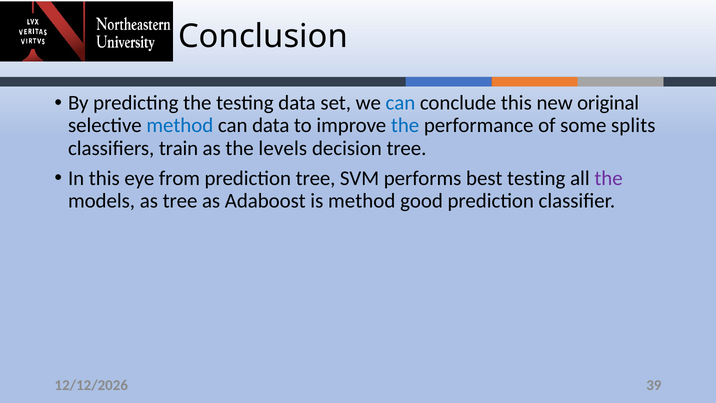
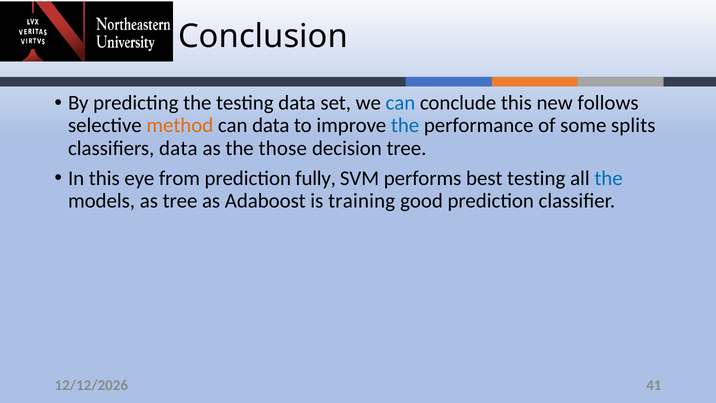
original: original -> follows (608, 103)
method colour: blue -> orange (180, 125)
classifiers train: train -> data (178, 148)
levels: levels -> those (283, 148)
prediction tree: tree -> fully (316, 178)
the colour: purple -> blue (609, 178)
is method: method -> training (362, 201)
39: 39 -> 41 (654, 385)
